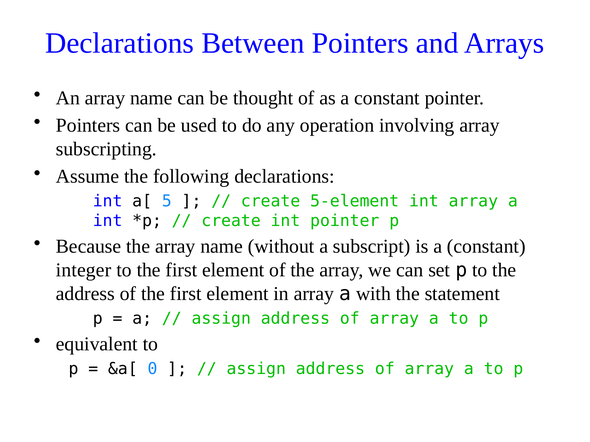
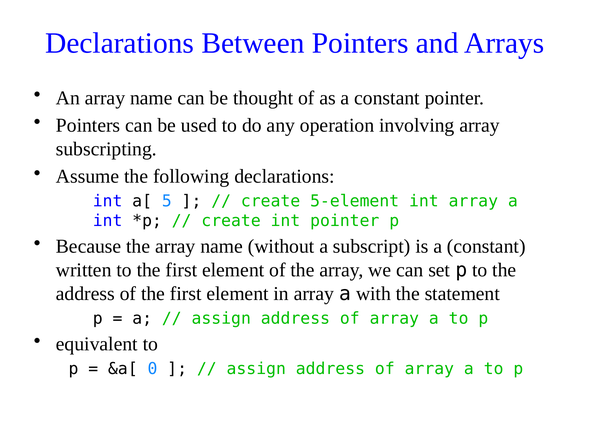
integer: integer -> written (84, 270)
